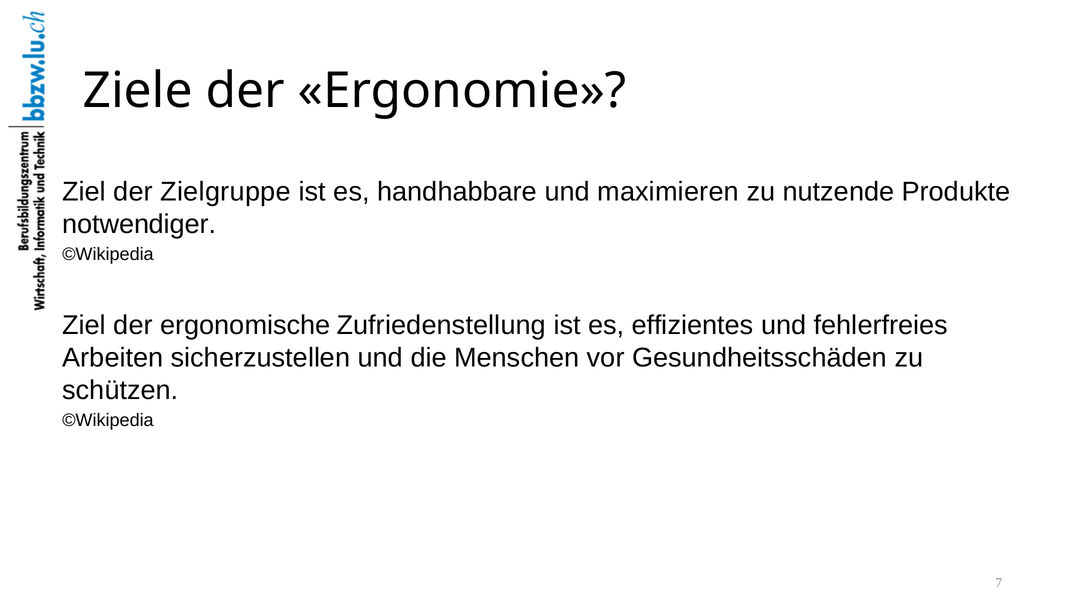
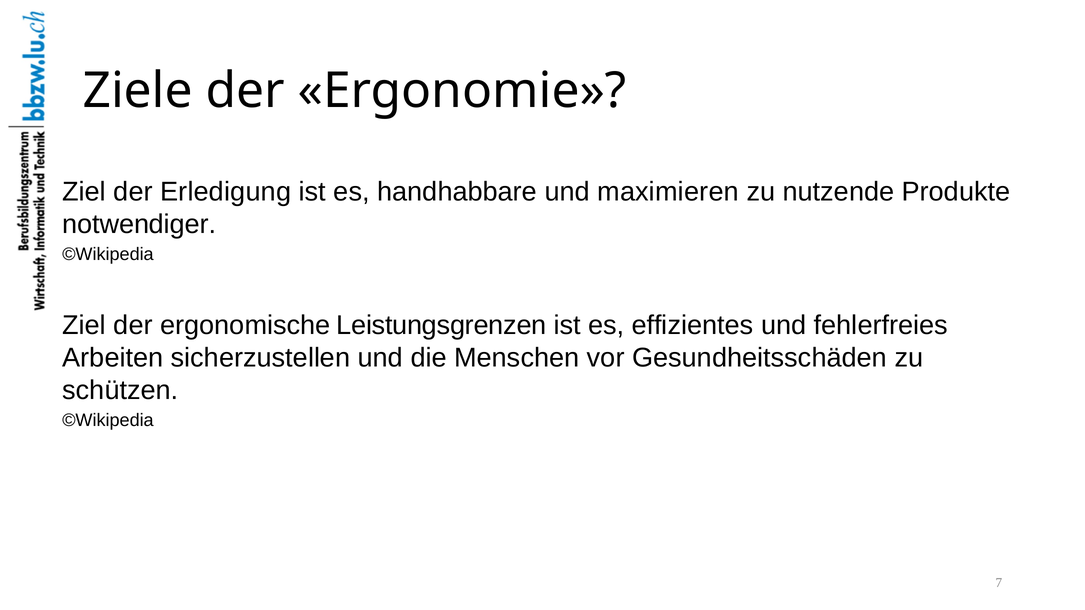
Zielgruppe: Zielgruppe -> Erledigung (226, 192)
Zufriedenstellung: Zufriedenstellung -> Leistungsgrenzen (441, 325)
